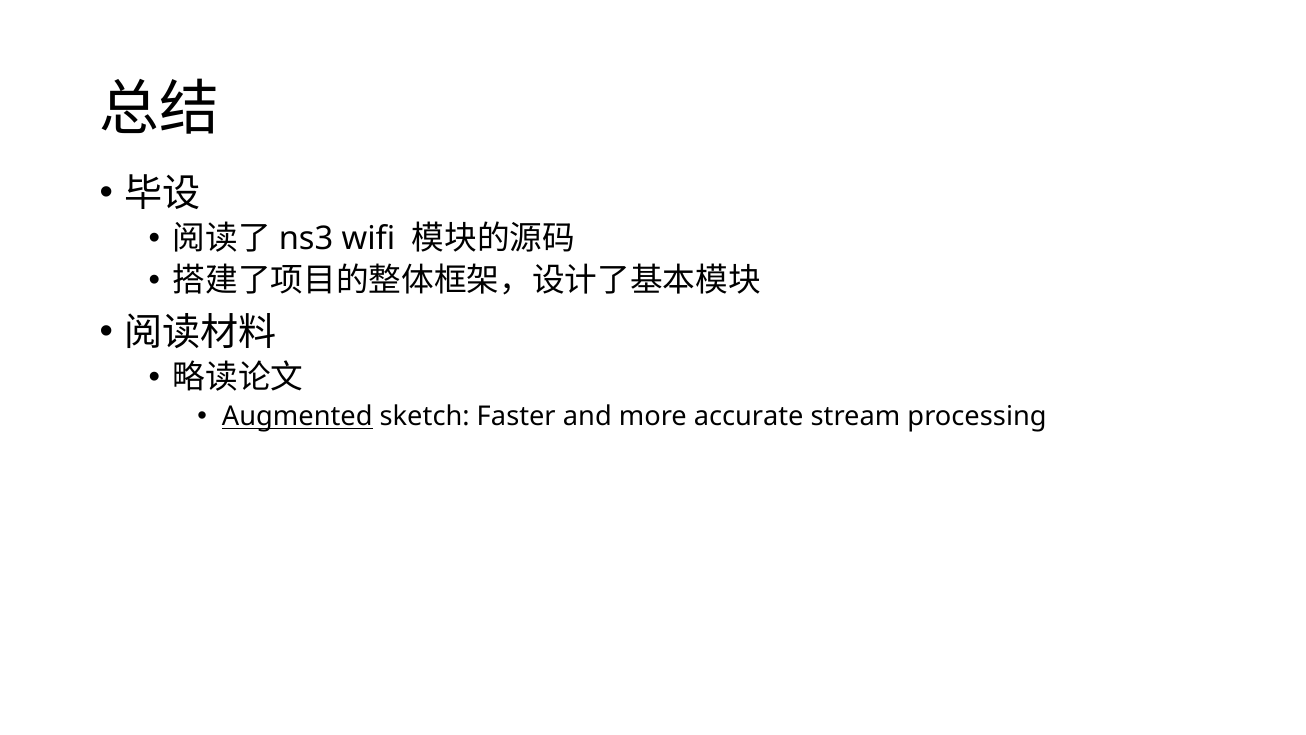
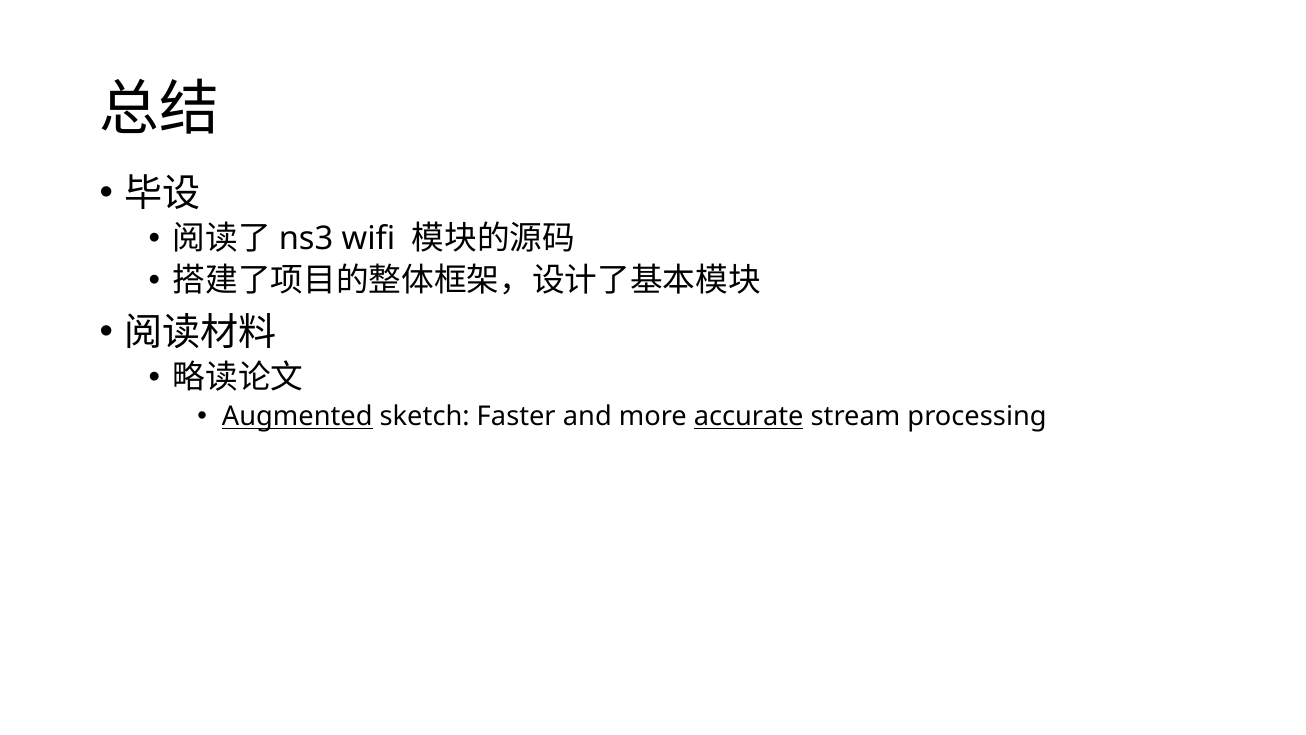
accurate underline: none -> present (749, 417)
